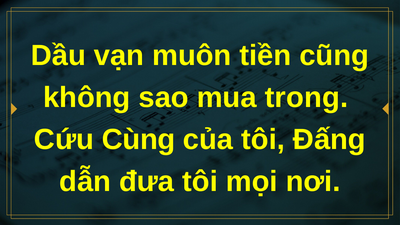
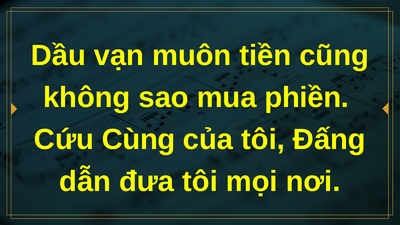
trong: trong -> phiền (307, 98)
